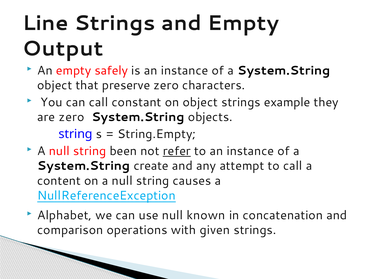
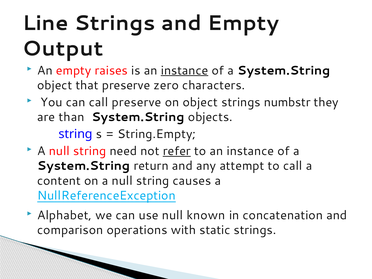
safely: safely -> raises (111, 70)
instance underline: none -> present (185, 70)
call constant: constant -> preserve (136, 102)
example: example -> numbstr (287, 102)
are zero: zero -> than (72, 117)
been: been -> need (123, 151)
create: create -> return (151, 166)
given: given -> static (215, 230)
